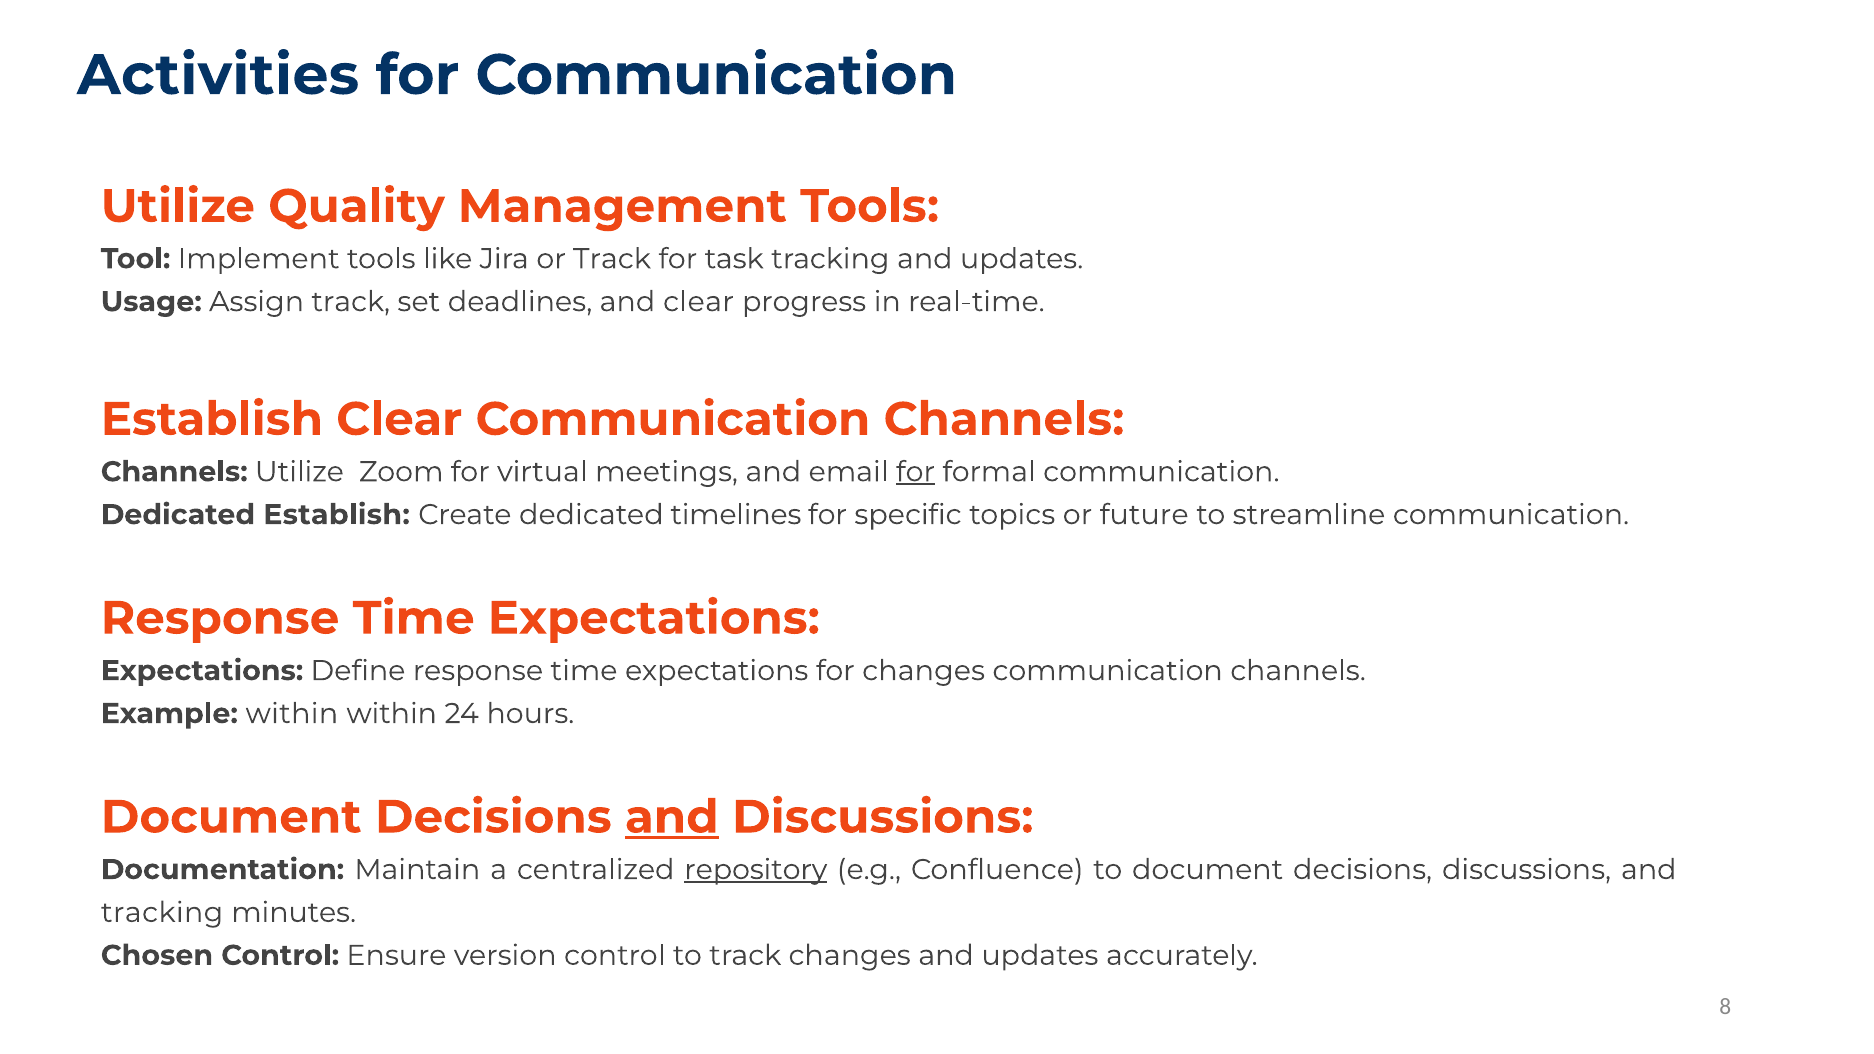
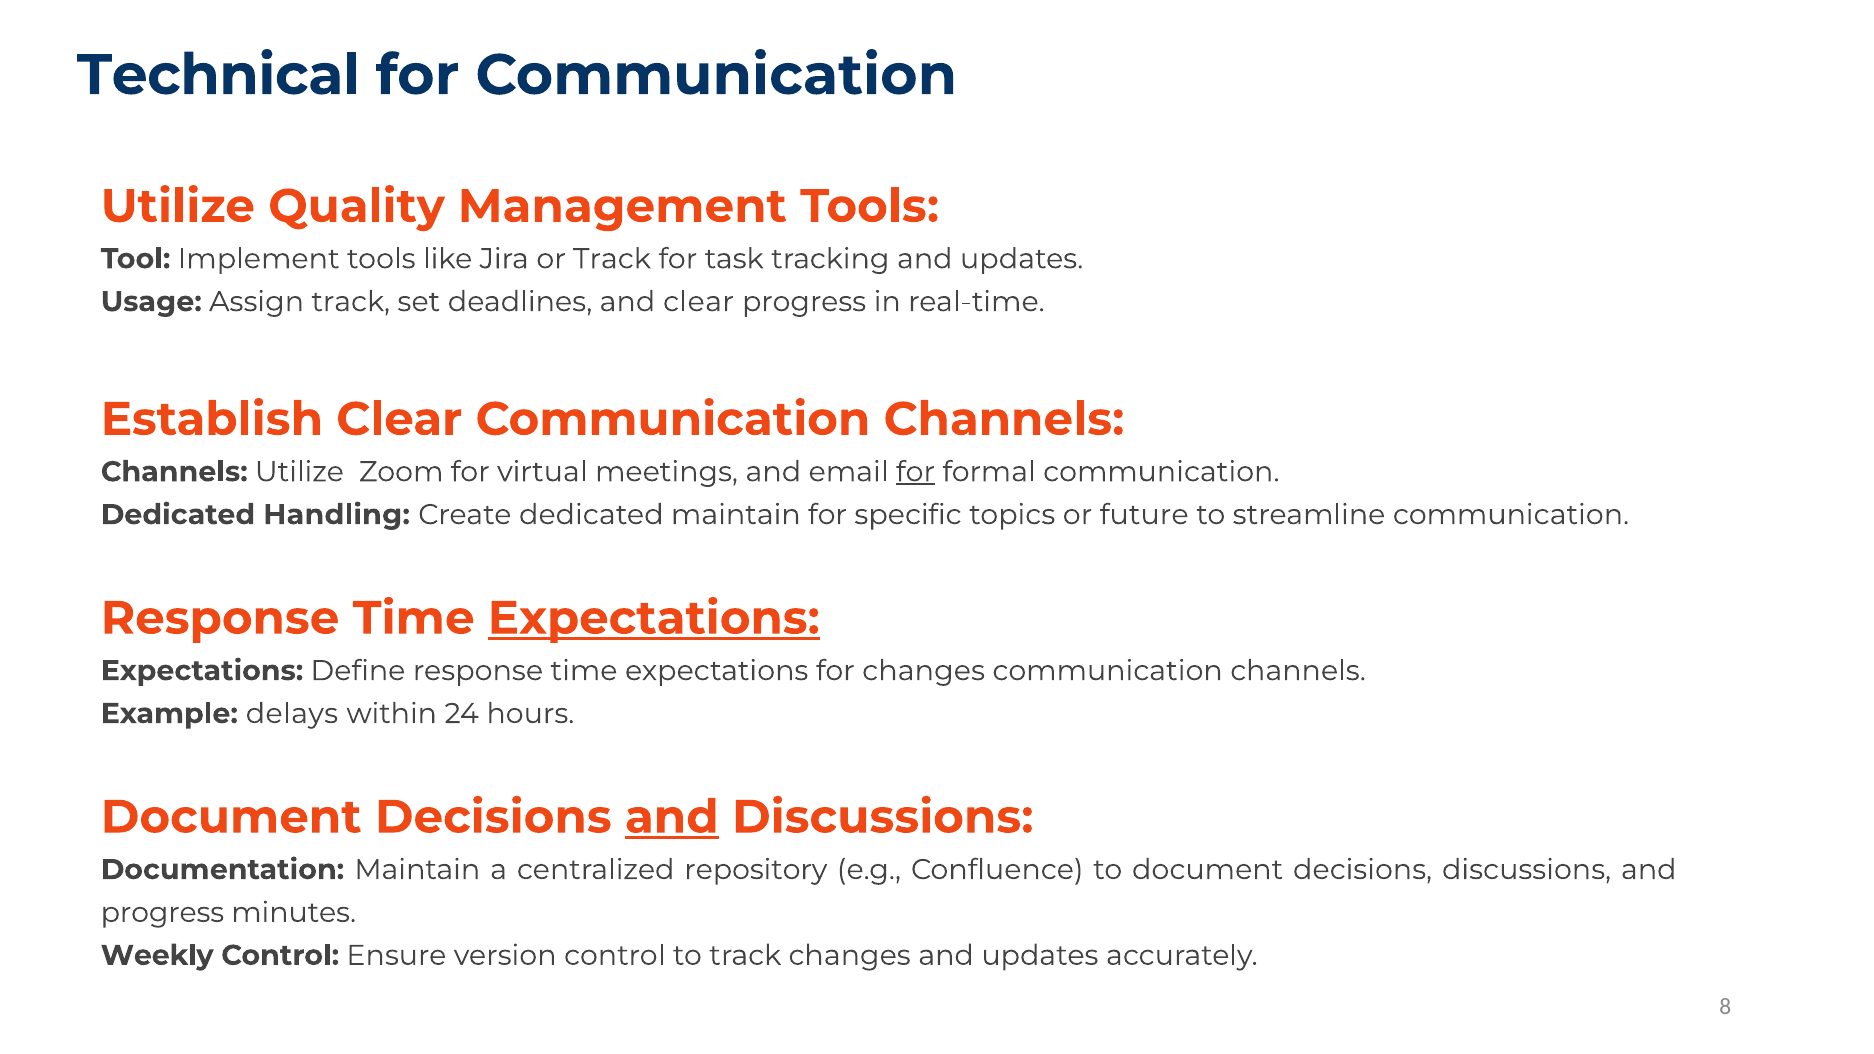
Activities: Activities -> Technical (218, 75)
Dedicated Establish: Establish -> Handling (337, 515)
dedicated timelines: timelines -> maintain (736, 515)
Expectations underline: none -> present (654, 618)
Example within: within -> delays (292, 714)
repository underline: present -> none (756, 870)
tracking: tracking -> progress (162, 913)
Chosen: Chosen -> Weekly (157, 955)
